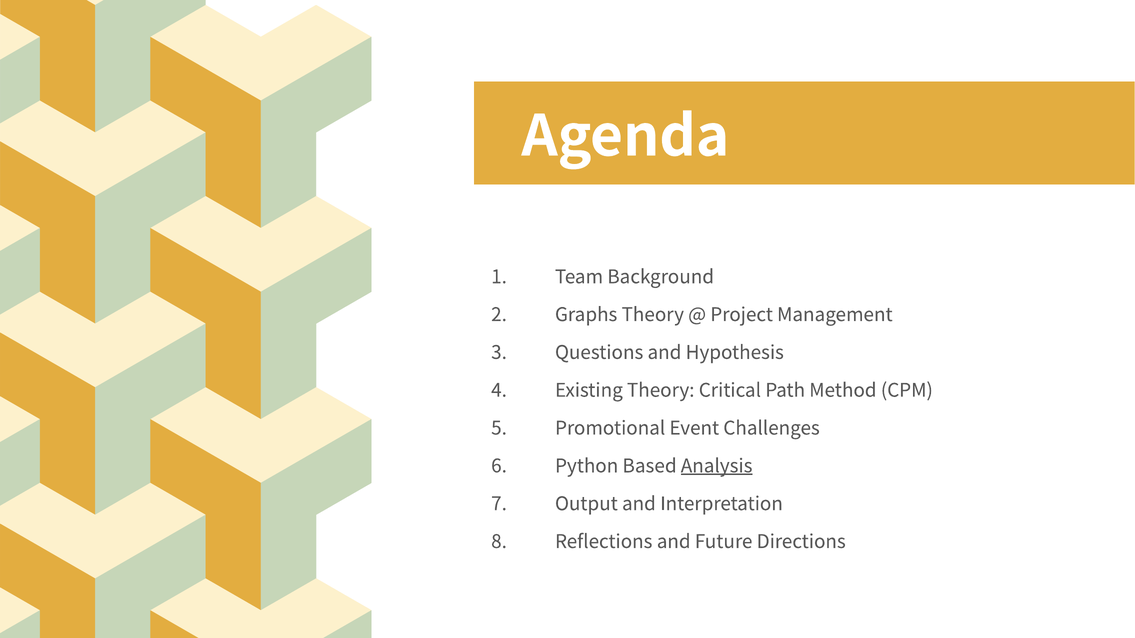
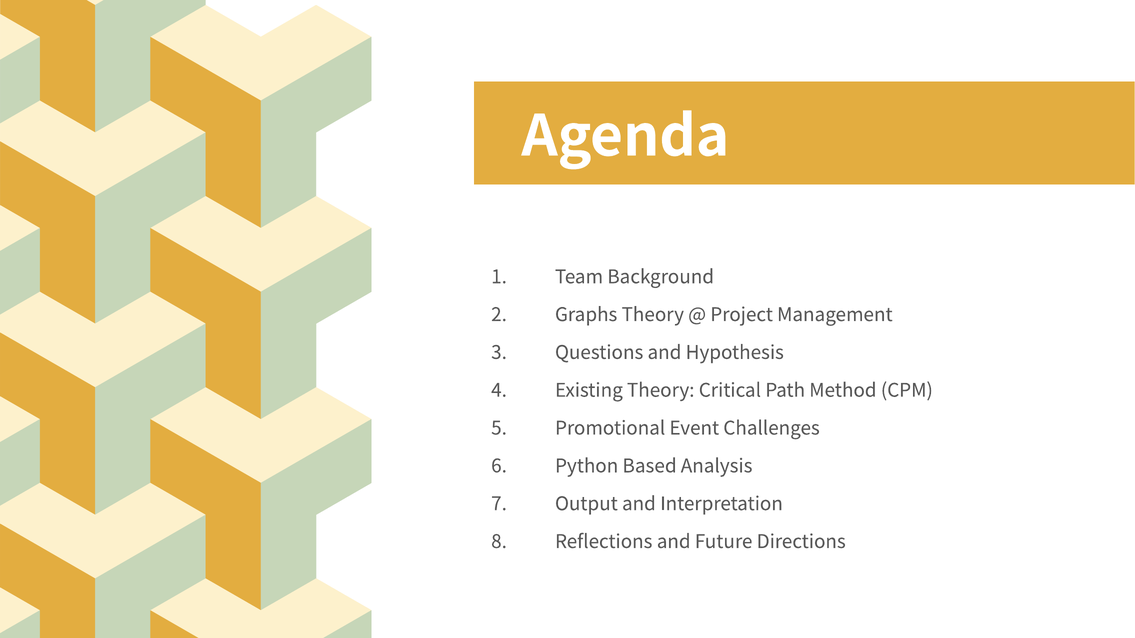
Analysis underline: present -> none (717, 466)
